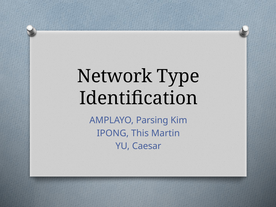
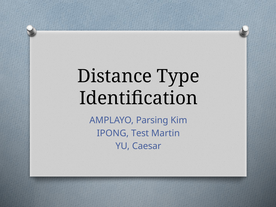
Network: Network -> Distance (115, 76)
This: This -> Test (140, 133)
